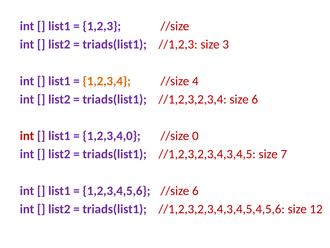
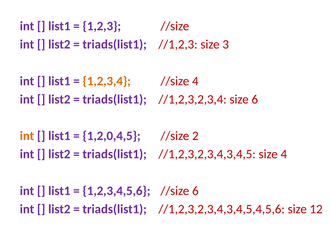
int colour: red -> orange (27, 136)
1,2,3,4,0: 1,2,3,4,0 -> 1,2,0,4,5 (112, 136)
0: 0 -> 2 (195, 136)
size 7: 7 -> 4 (284, 154)
